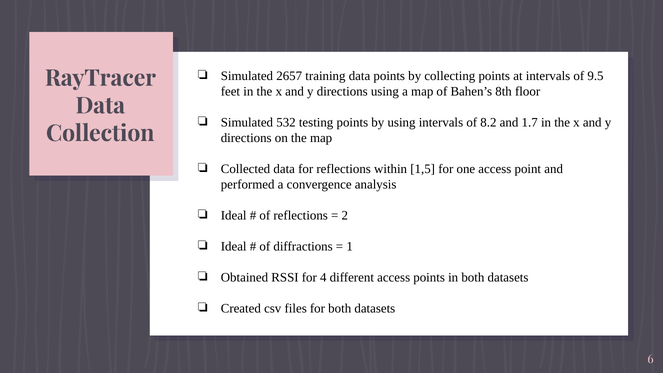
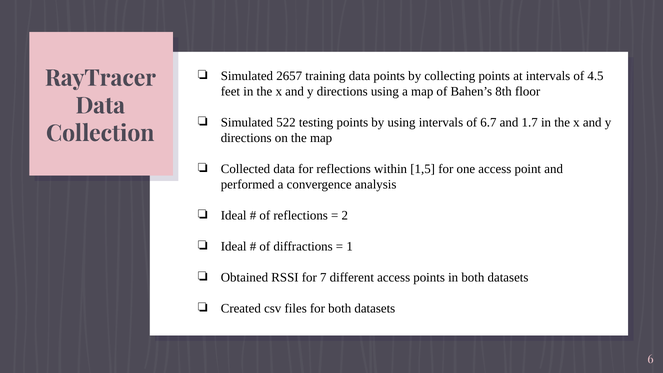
9.5: 9.5 -> 4.5 (596, 76)
532: 532 -> 522 (286, 123)
8.2: 8.2 -> 6.7 (488, 123)
4: 4 -> 7 (323, 277)
